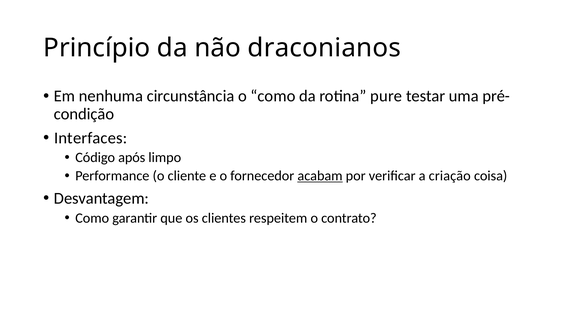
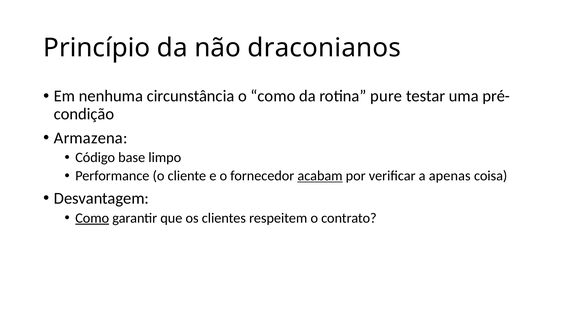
Interfaces: Interfaces -> Armazena (91, 138)
após: após -> base (132, 157)
criação: criação -> apenas (450, 176)
Como underline: none -> present (92, 218)
